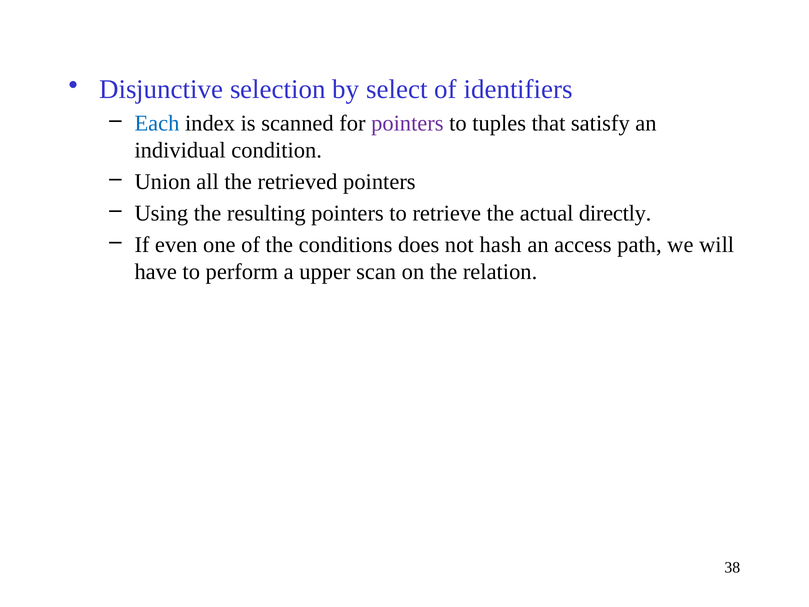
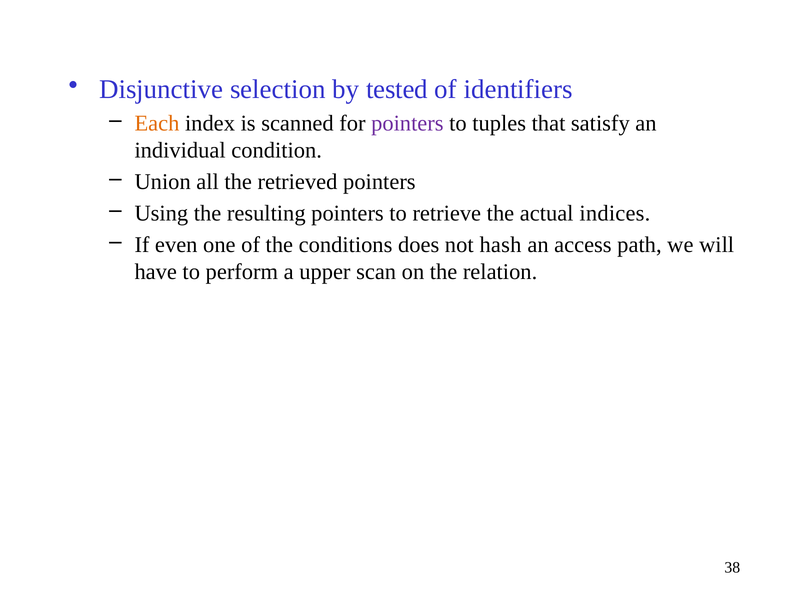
select: select -> tested (397, 90)
Each colour: blue -> orange (157, 123)
directly: directly -> indices (615, 213)
